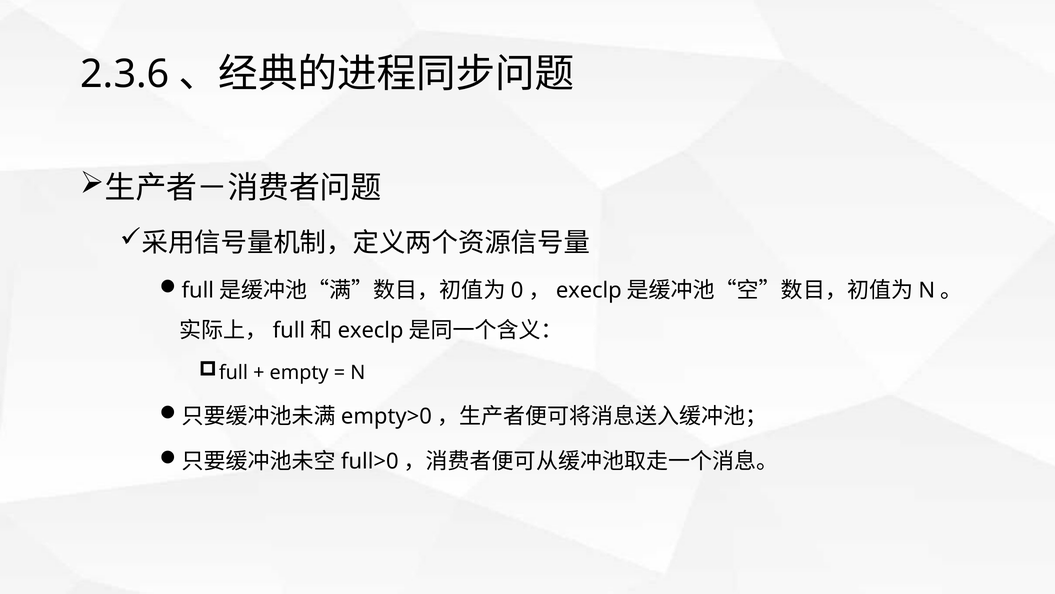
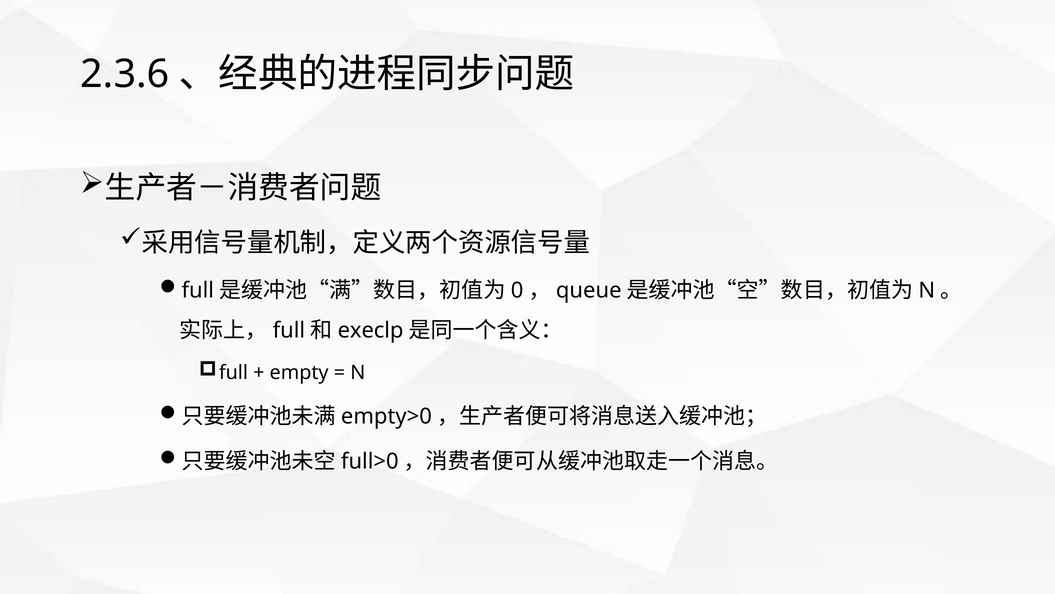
execlp: execlp -> queue (589, 290)
